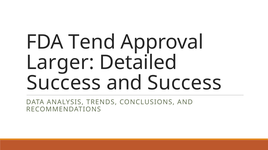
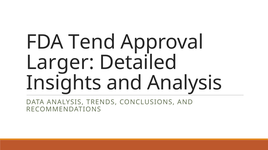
Success: Success -> Insights (64, 83)
and Success: Success -> Analysis (185, 83)
